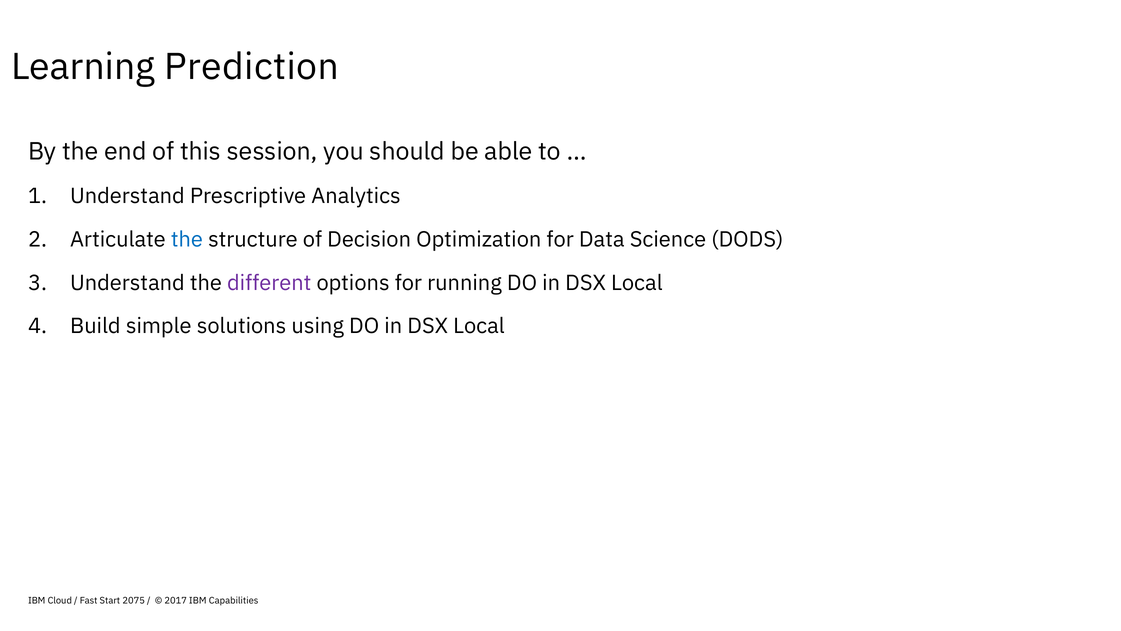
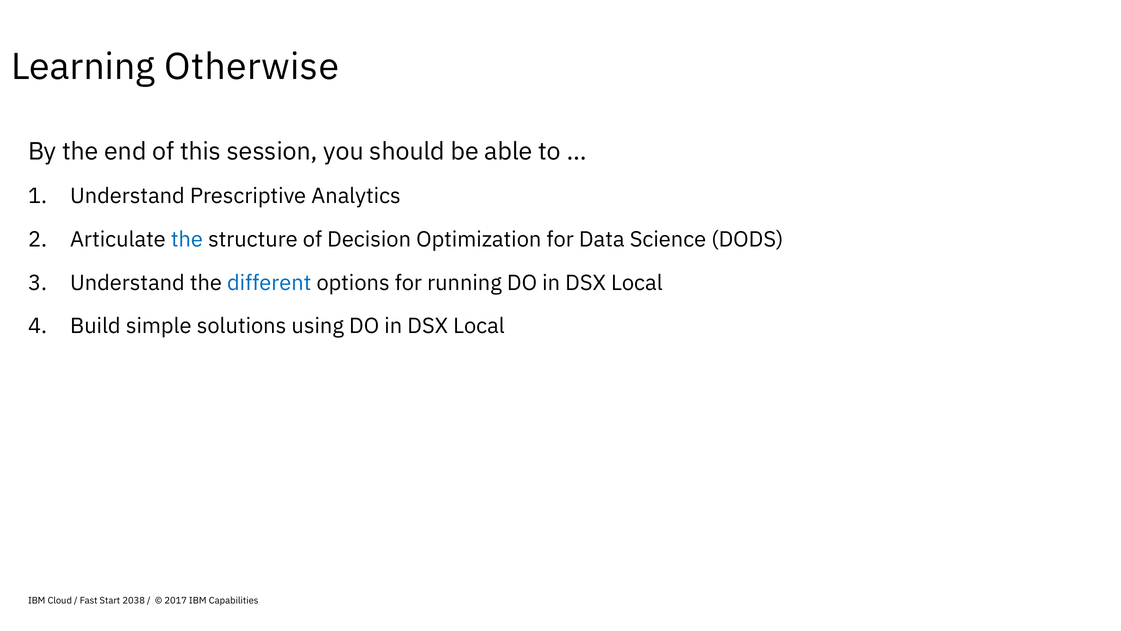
Prediction: Prediction -> Otherwise (252, 67)
different colour: purple -> blue (269, 283)
2075: 2075 -> 2038 (134, 600)
